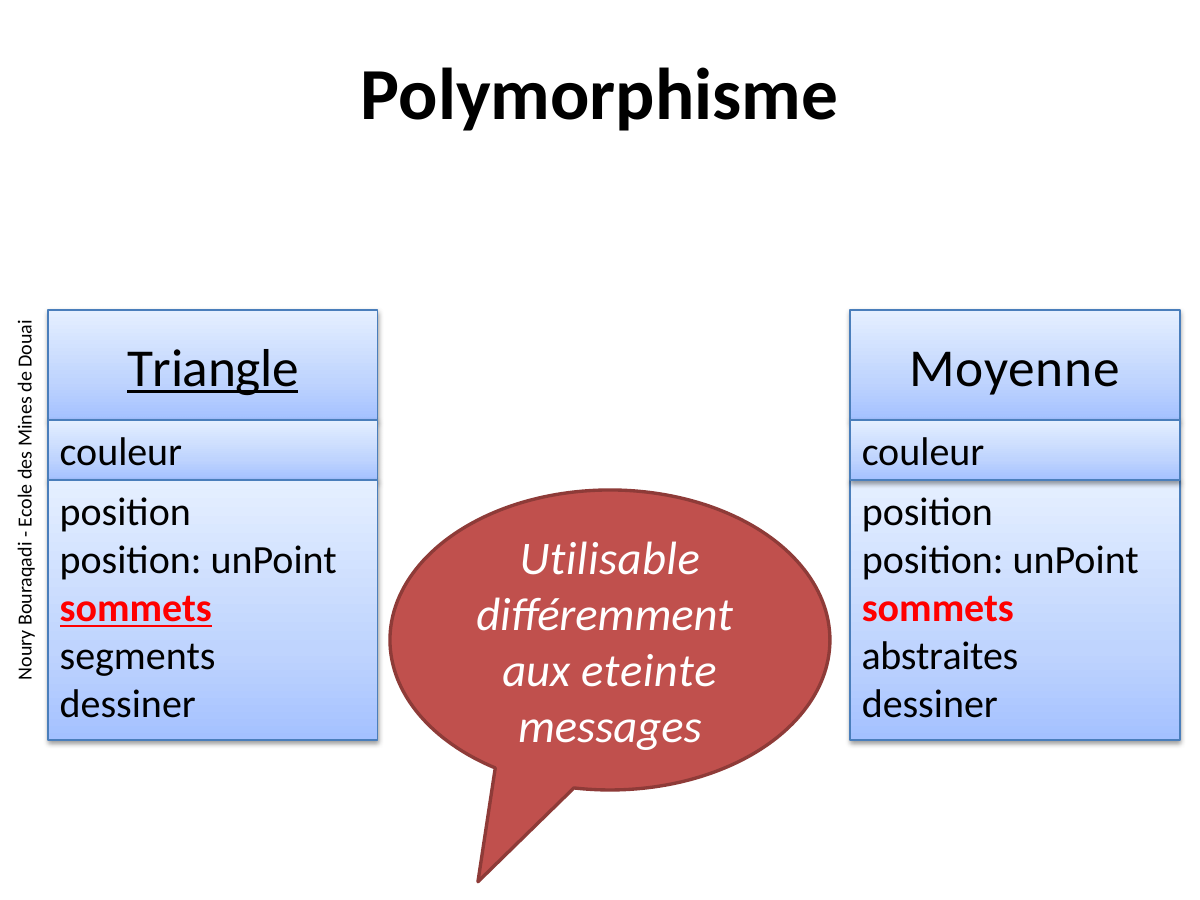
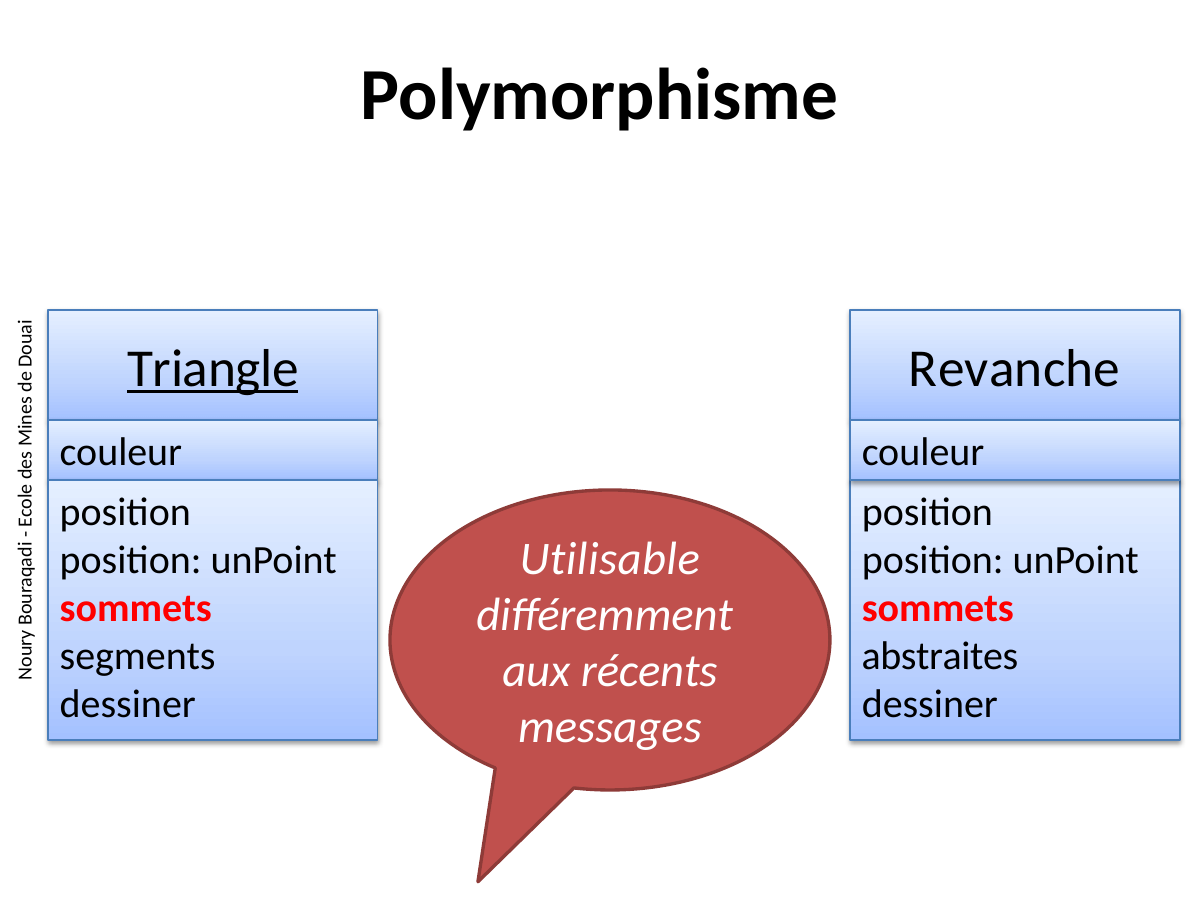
Moyenne: Moyenne -> Revanche (1015, 369)
sommets underline: present -> none (136, 609)
eteinte: eteinte -> récents (649, 671)
